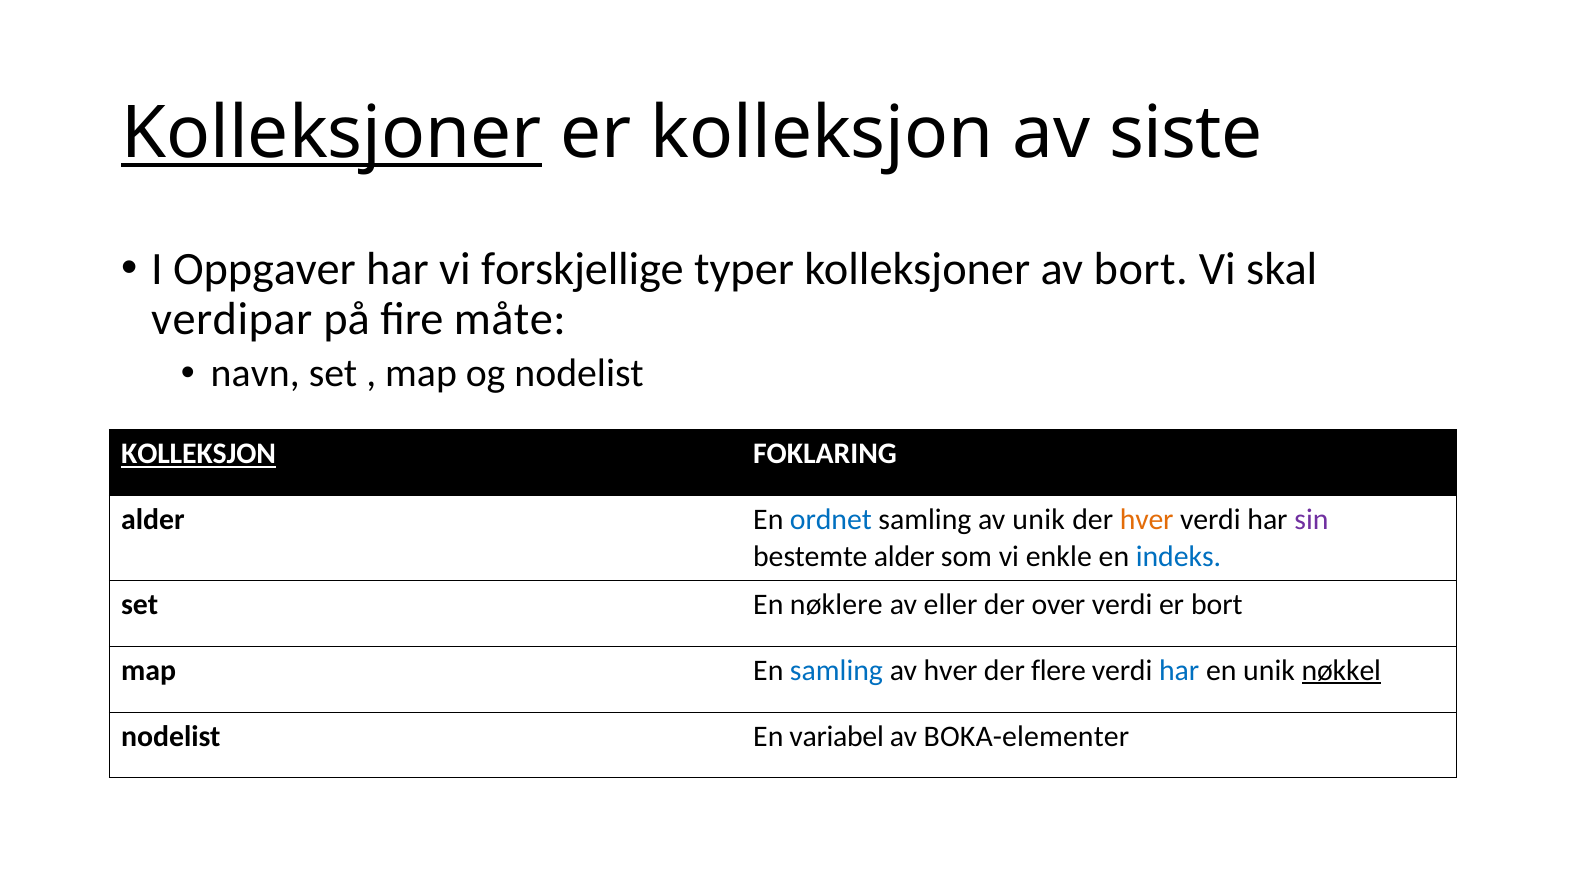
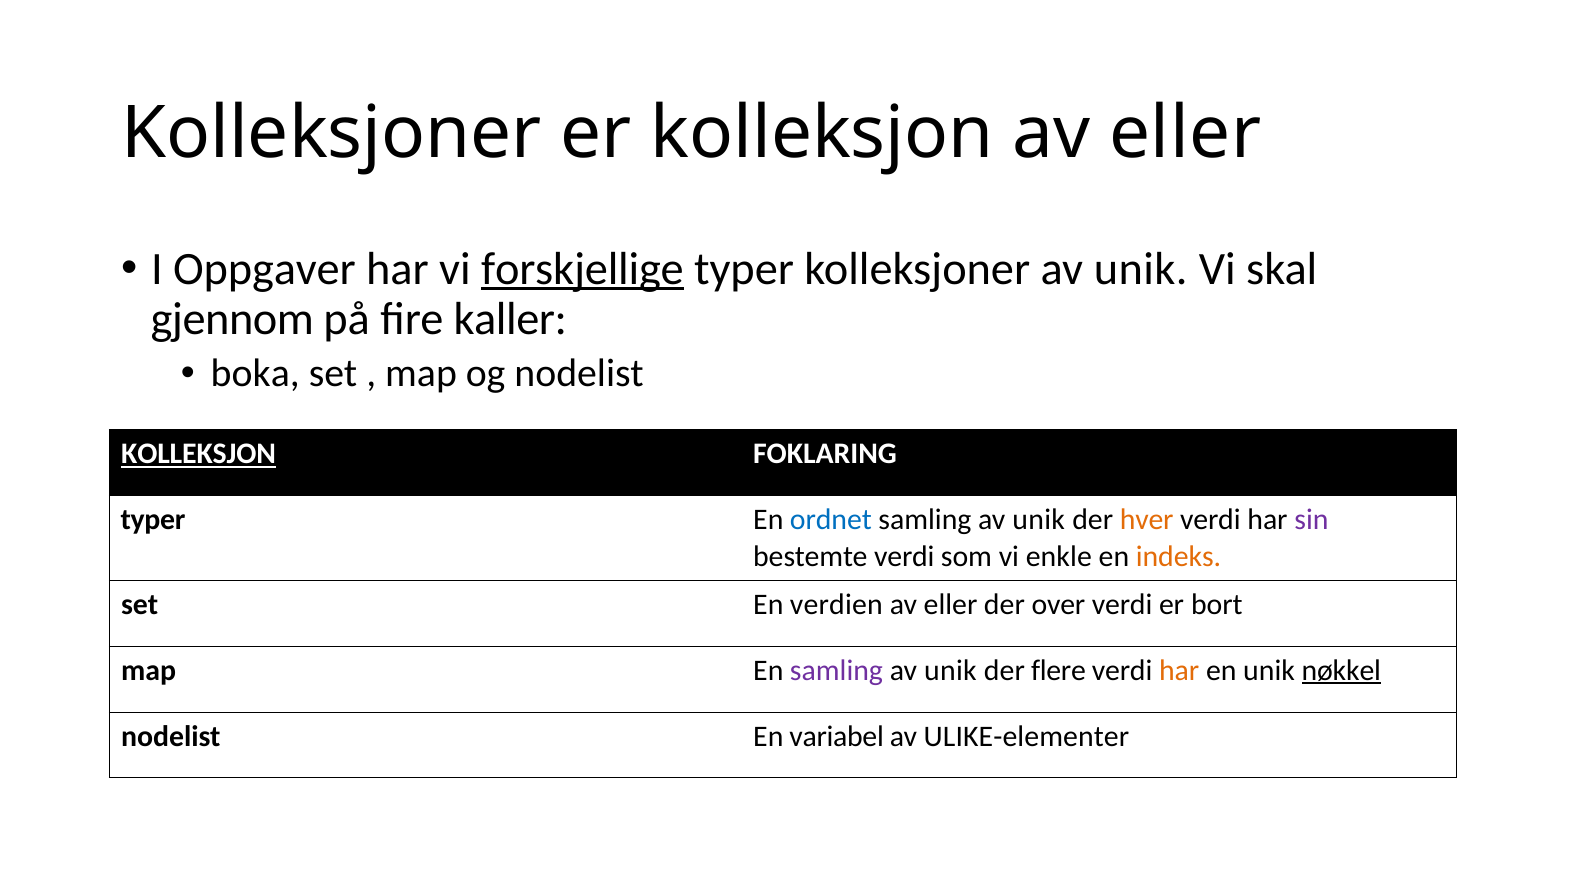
Kolleksjoner underline: present -> none (332, 134)
siste: siste -> eller (1185, 134)
forskjellige underline: none -> present (582, 269)
kolleksjoner av bort: bort -> unik (1141, 269)
verdipar: verdipar -> gjennom (232, 319)
måte: måte -> kaller (510, 319)
navn: navn -> boka (255, 374)
alder: alder -> typer (153, 520)
bestemte alder: alder -> verdi (904, 556)
indeks colour: blue -> orange (1178, 556)
nøklere: nøklere -> verdien (836, 605)
samling colour: blue -> purple (836, 671)
hver: hver -> unik (950, 671)
har colour: blue -> orange (1179, 671)
BOKA-elementer: BOKA-elementer -> ULIKE-elementer (1026, 737)
